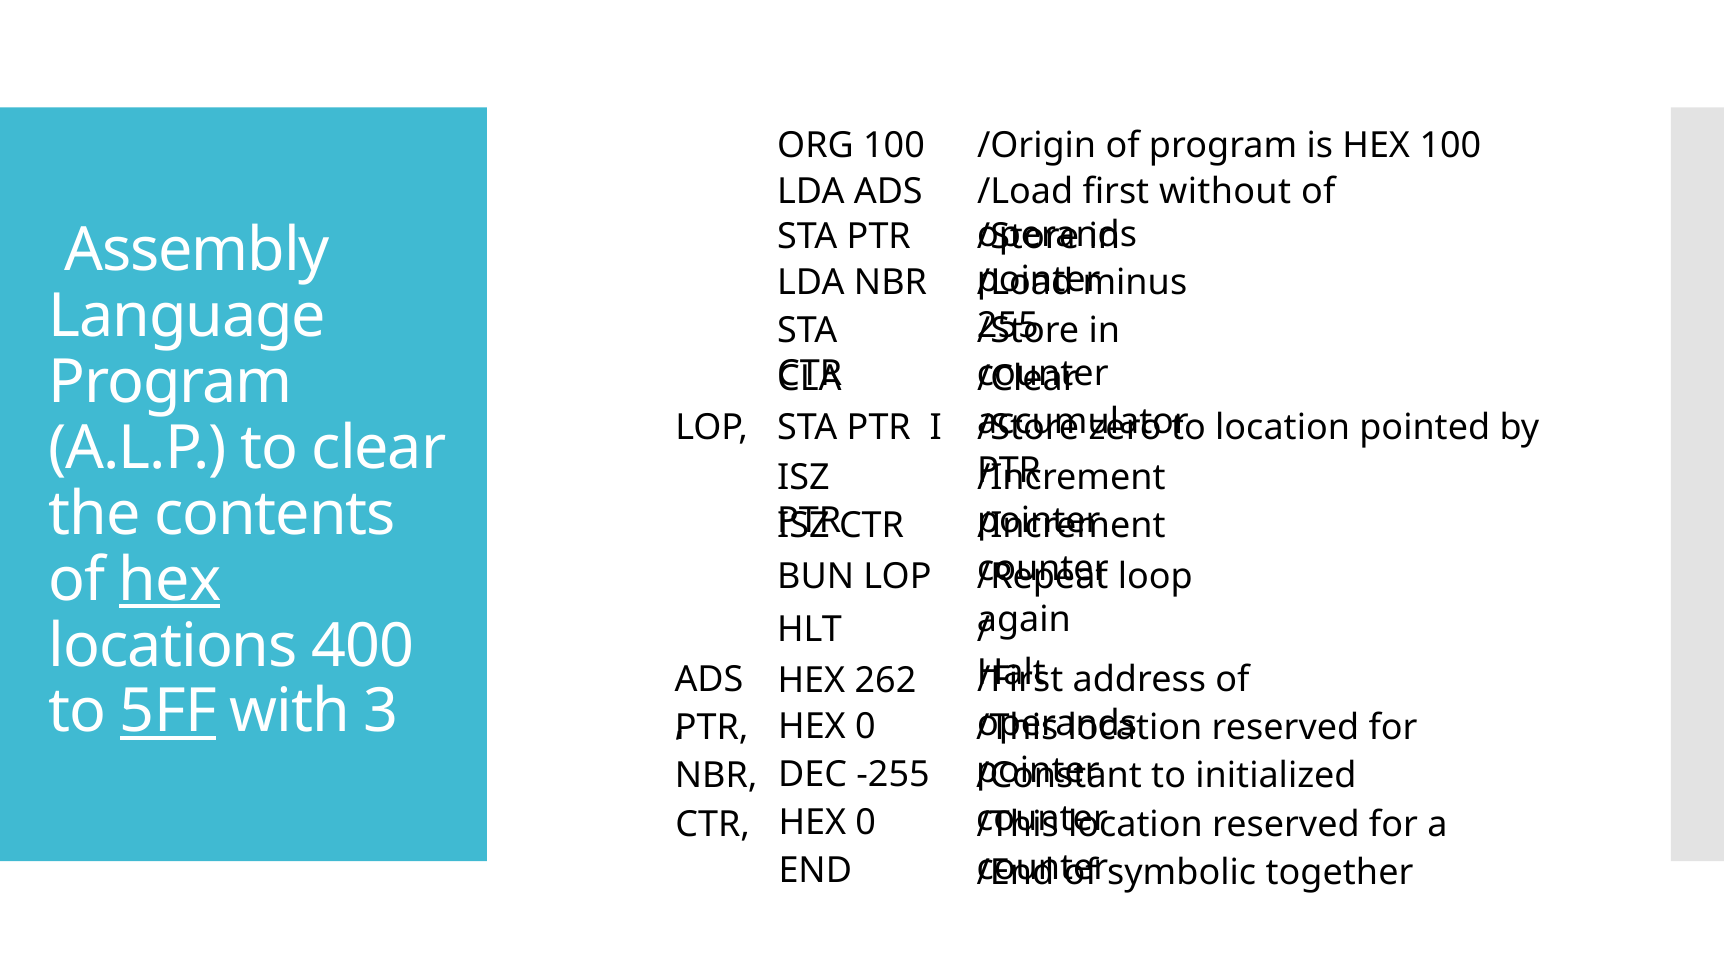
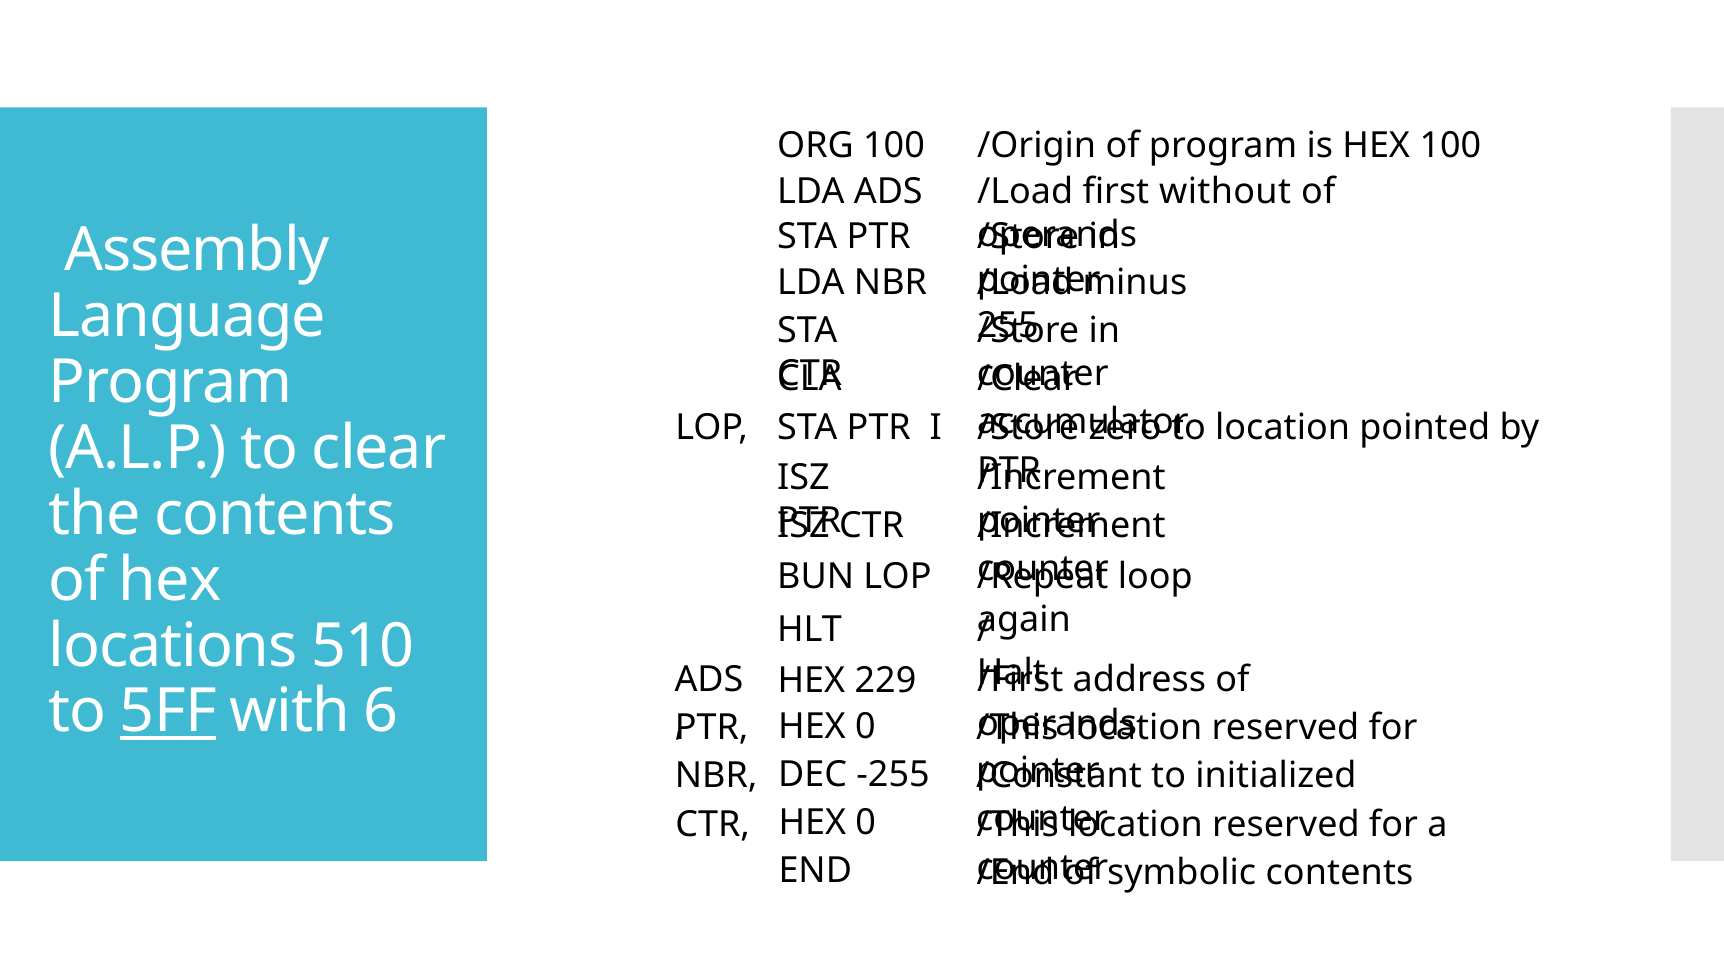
hex underline: present -> none (170, 580)
400: 400 -> 510 (363, 646)
262: 262 -> 229 (885, 680)
3: 3 -> 6 (381, 712)
symbolic together: together -> contents (1339, 872)
